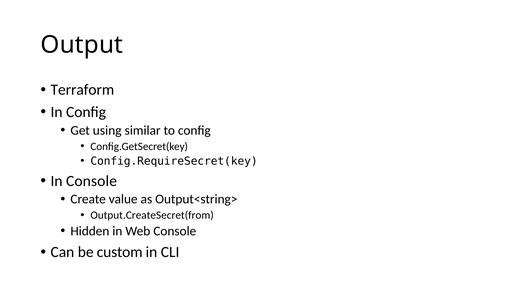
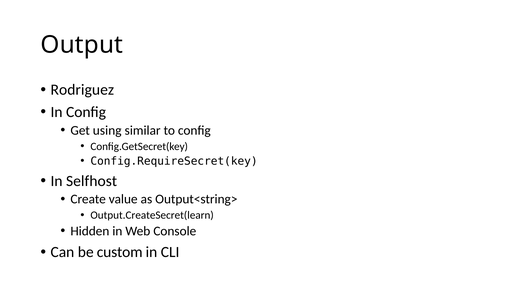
Terraform: Terraform -> Rodriguez (82, 90)
In Console: Console -> Selfhost (92, 181)
Output.CreateSecret(from: Output.CreateSecret(from -> Output.CreateSecret(learn (152, 215)
